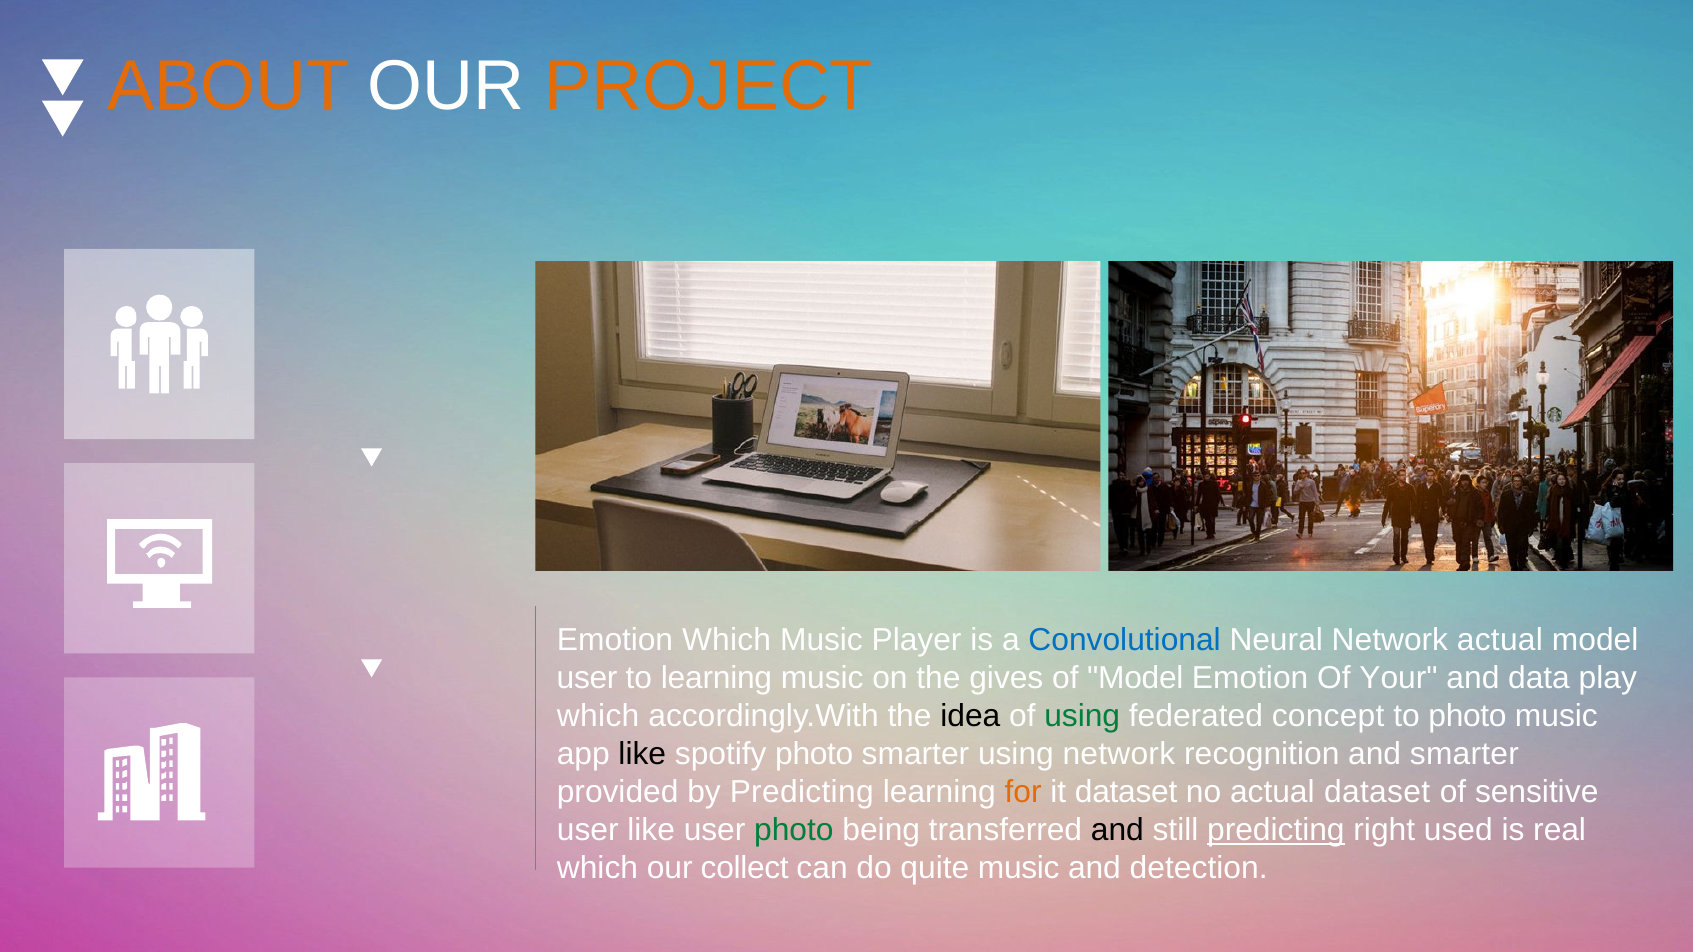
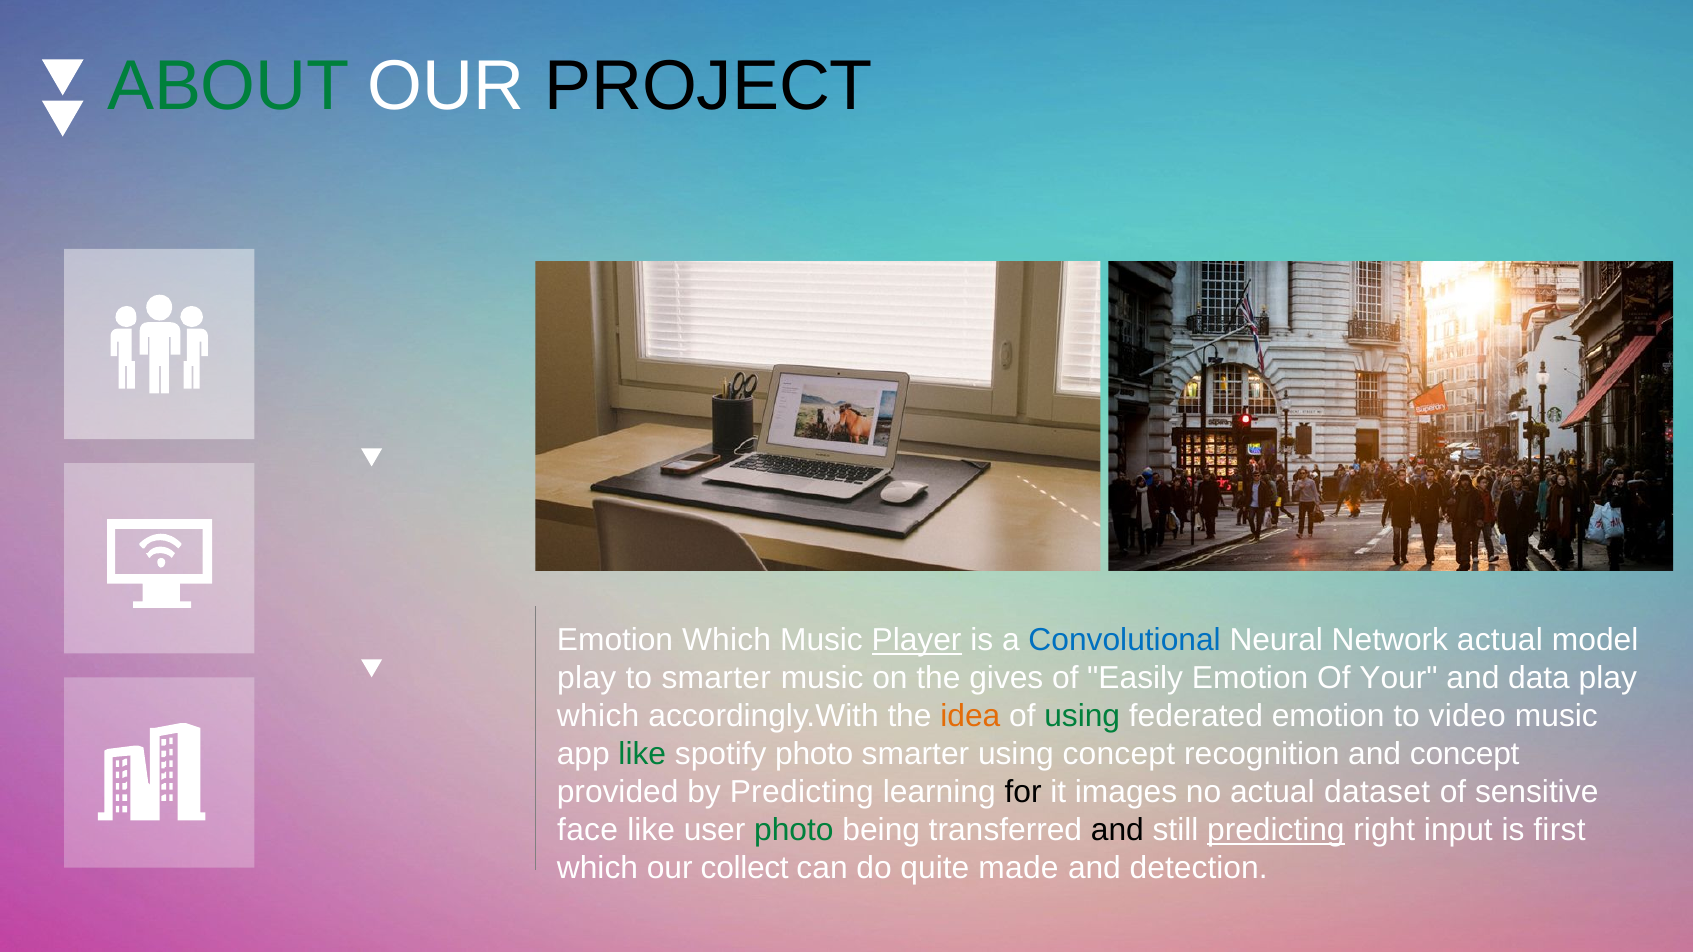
ABOUT colour: orange -> green (228, 86)
PROJECT colour: orange -> black (709, 86)
Player underline: none -> present (917, 640)
user: user -> play (587, 678)
to learning: learning -> smarter (716, 678)
of Model: Model -> Easily (1135, 678)
idea colour: black -> orange (970, 716)
federated concept: concept -> emotion (1328, 716)
to photo: photo -> video (1467, 716)
like colour: black -> green (642, 754)
using network: network -> concept (1119, 754)
and smarter: smarter -> concept (1465, 754)
for colour: orange -> black (1023, 793)
it dataset: dataset -> images (1126, 793)
user: user -> face (588, 831)
used: used -> input (1458, 831)
real: real -> first (1559, 831)
quite music: music -> made (1018, 869)
